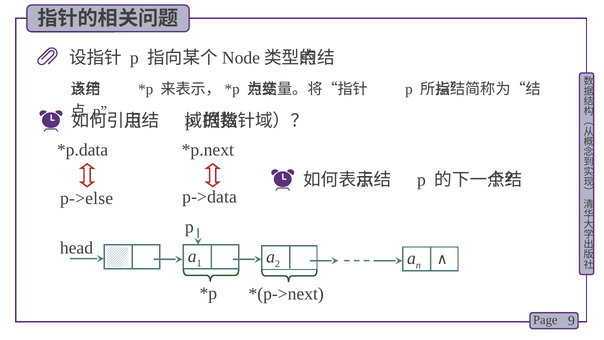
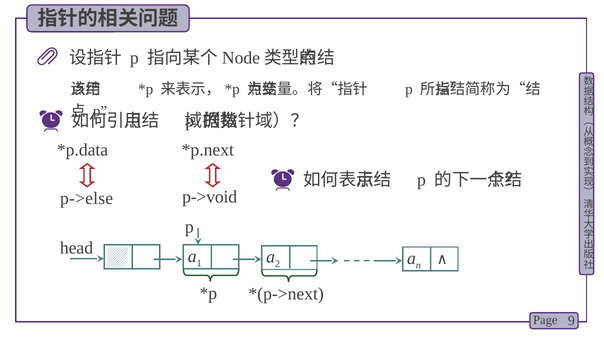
p->data: p->data -> p->void (210, 197)
